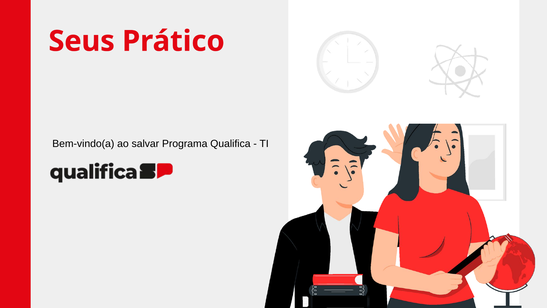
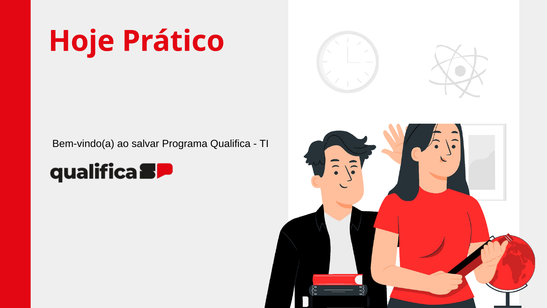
Seus: Seus -> Hoje (82, 41)
